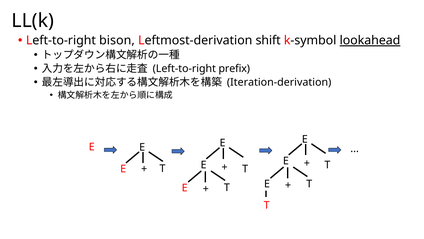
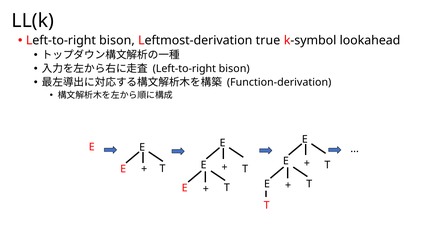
shift: shift -> true (268, 40)
lookahead underline: present -> none (370, 40)
prefix: prefix -> bison (234, 69)
Iteration-derivation: Iteration-derivation -> Function-derivation (279, 82)
